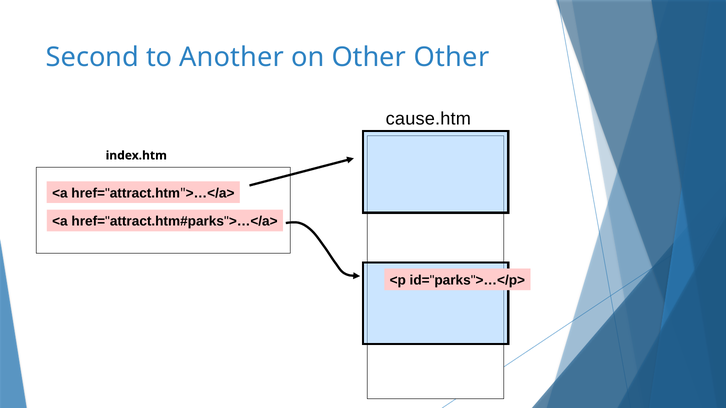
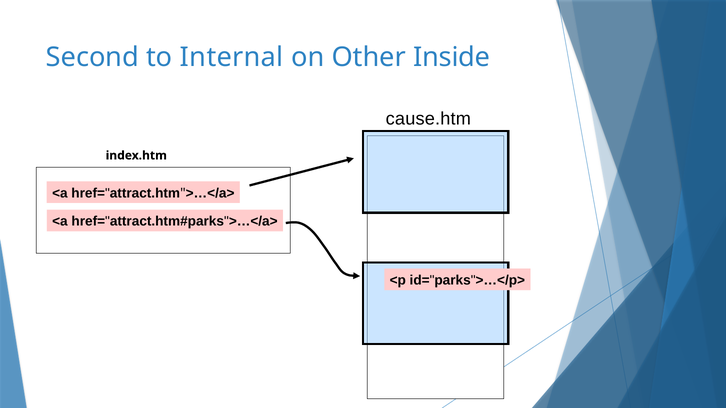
Another: Another -> Internal (232, 57)
Other Other: Other -> Inside (452, 57)
